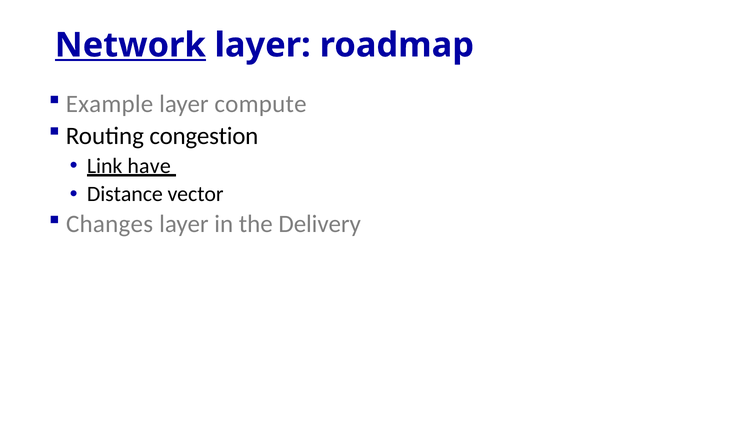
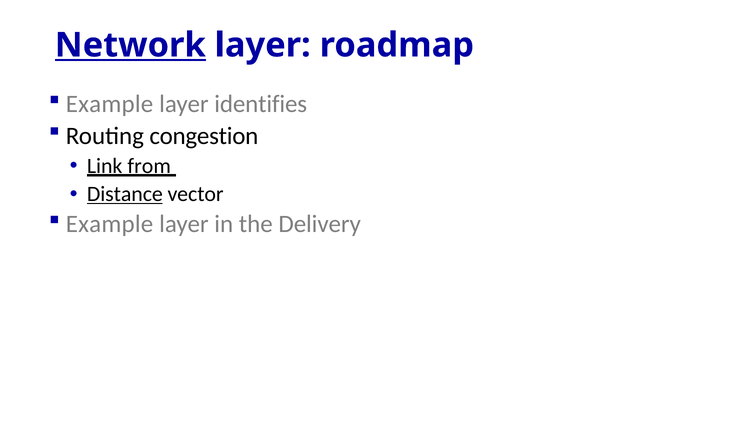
compute: compute -> identifies (261, 104)
have: have -> from (149, 166)
Distance underline: none -> present (125, 194)
Changes: Changes -> Example (110, 224)
